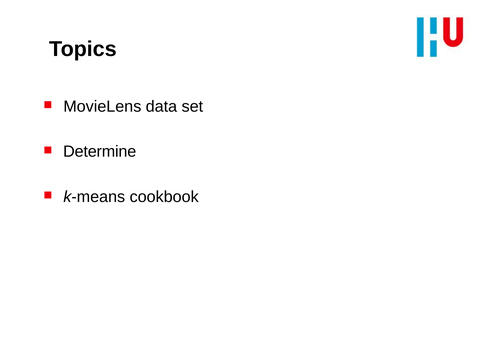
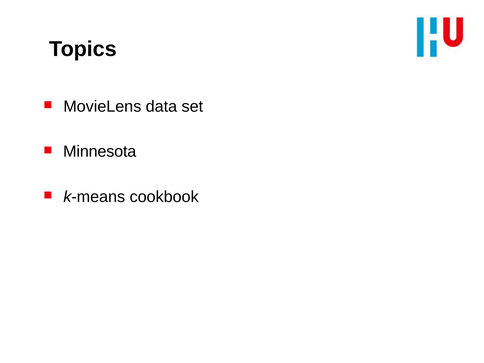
Determine: Determine -> Minnesota (100, 152)
